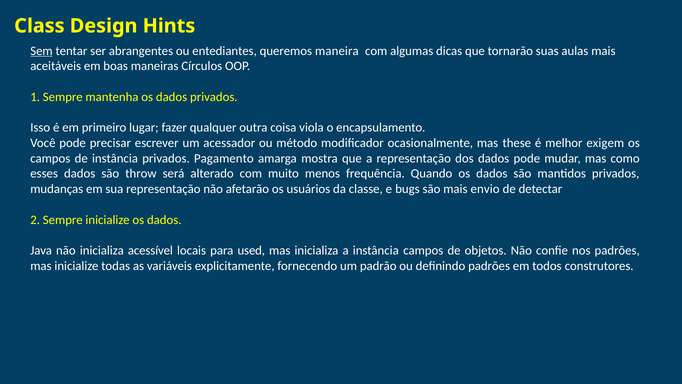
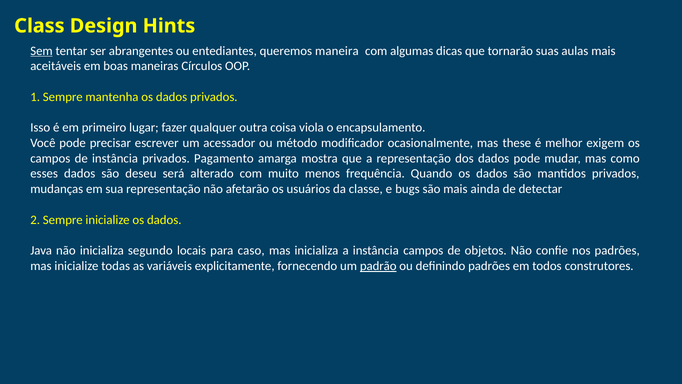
throw: throw -> deseu (141, 174)
envio: envio -> ainda (485, 189)
acessível: acessível -> segundo (150, 250)
used: used -> caso (251, 250)
padrão underline: none -> present (378, 266)
